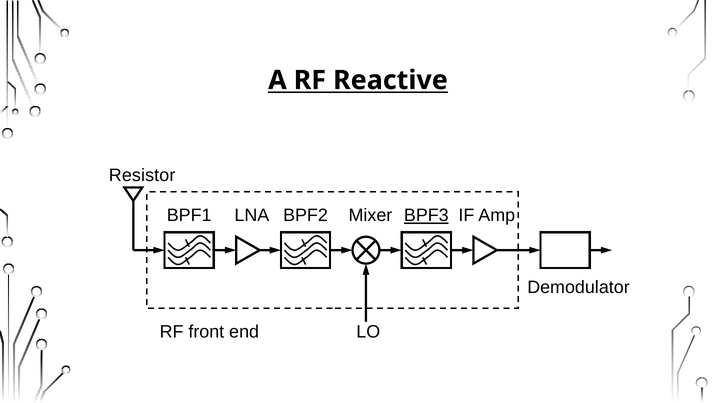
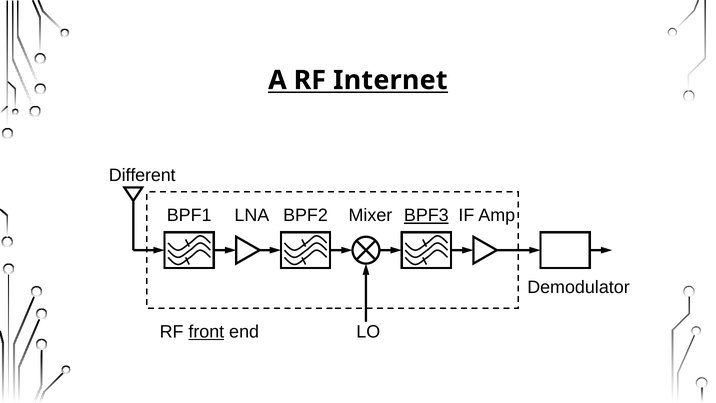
Reactive: Reactive -> Internet (390, 80)
Resistor: Resistor -> Different (142, 175)
front underline: none -> present (206, 332)
